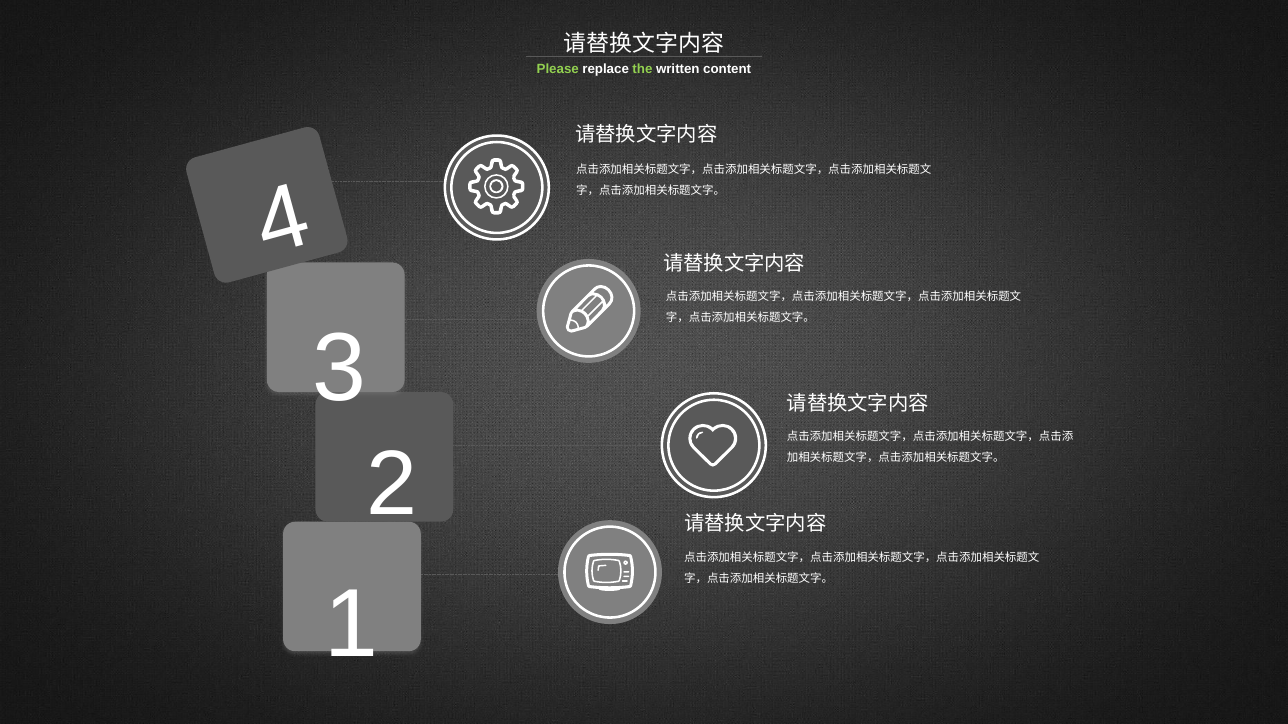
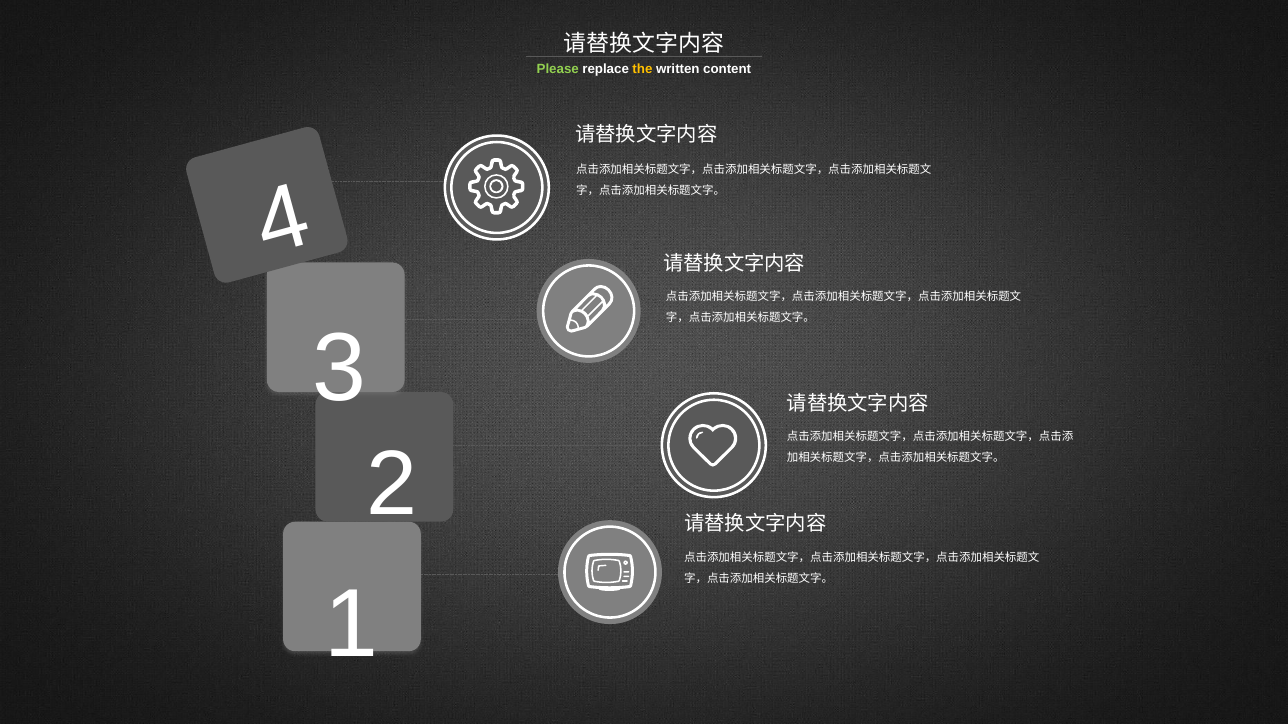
the colour: light green -> yellow (642, 69)
